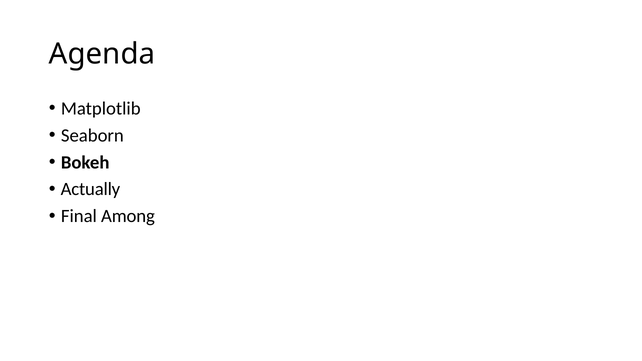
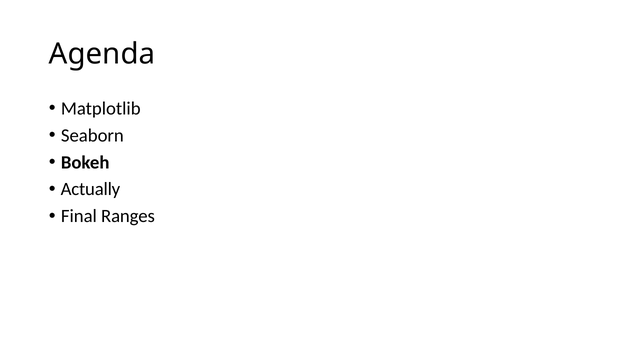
Among: Among -> Ranges (128, 216)
